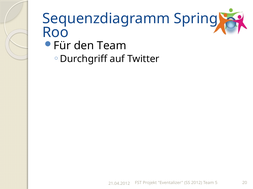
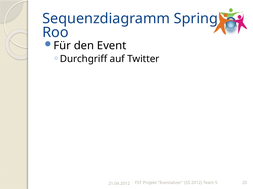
den Team: Team -> Event (112, 46)
